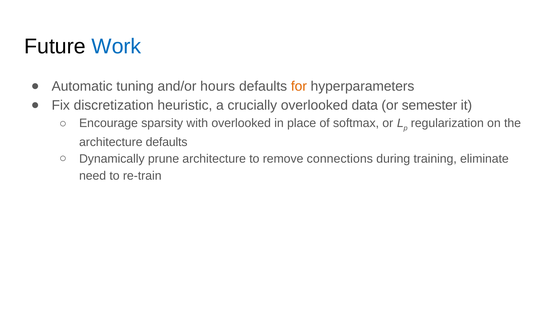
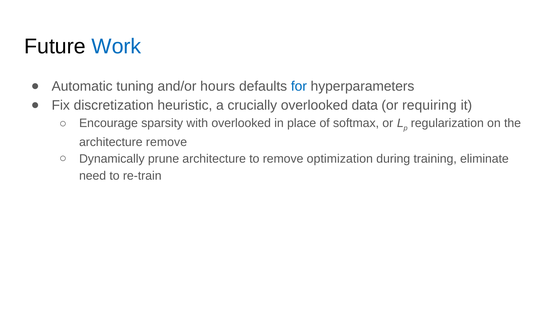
for colour: orange -> blue (299, 86)
semester: semester -> requiring (429, 105)
architecture defaults: defaults -> remove (166, 142)
connections: connections -> optimization (340, 159)
